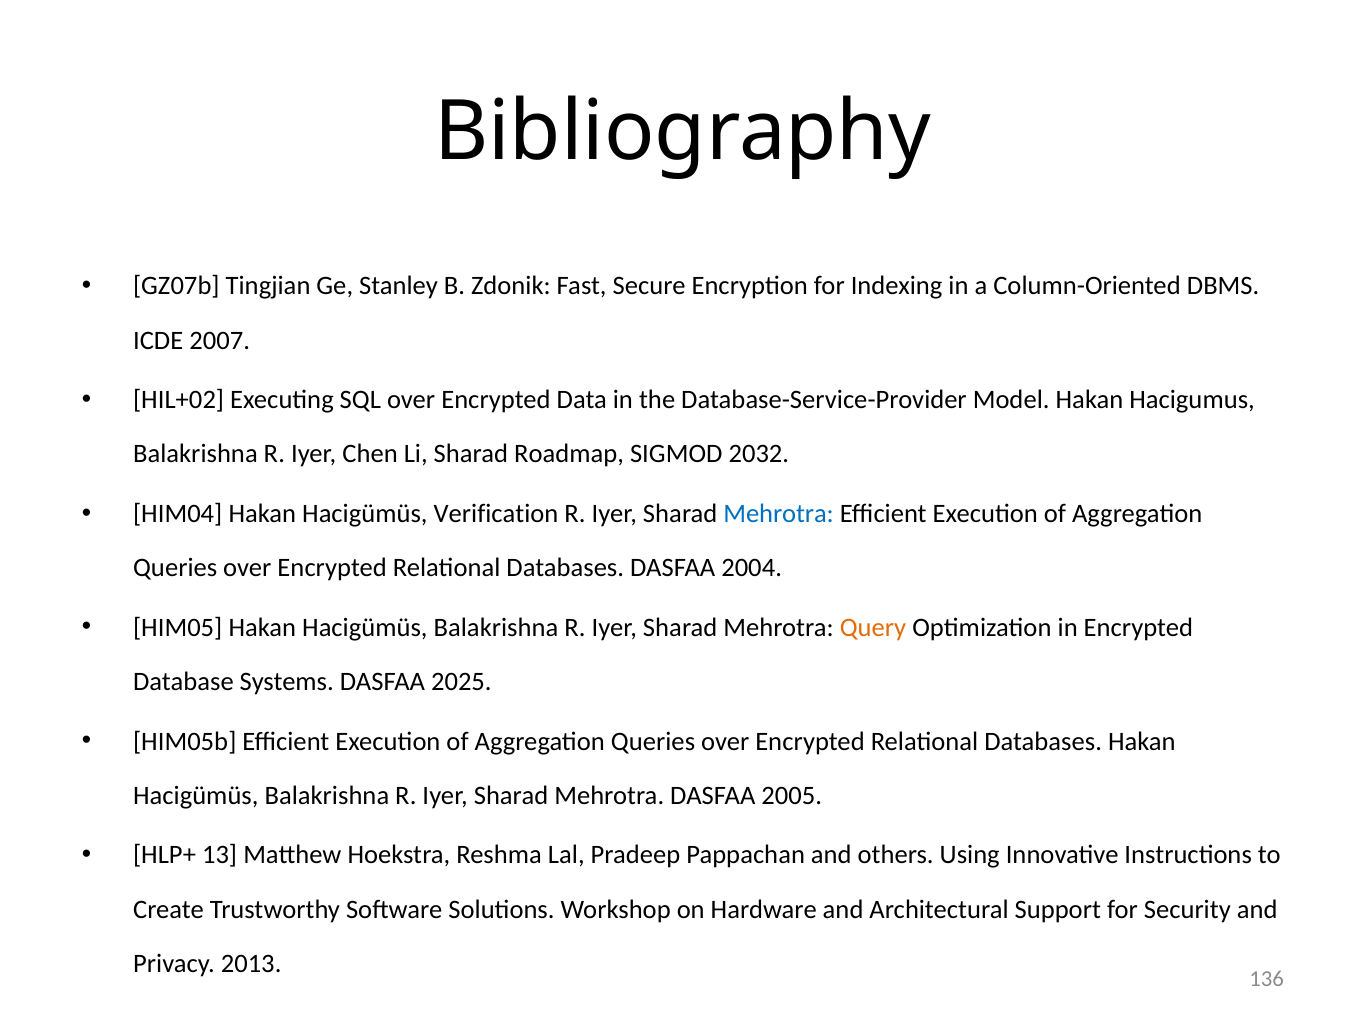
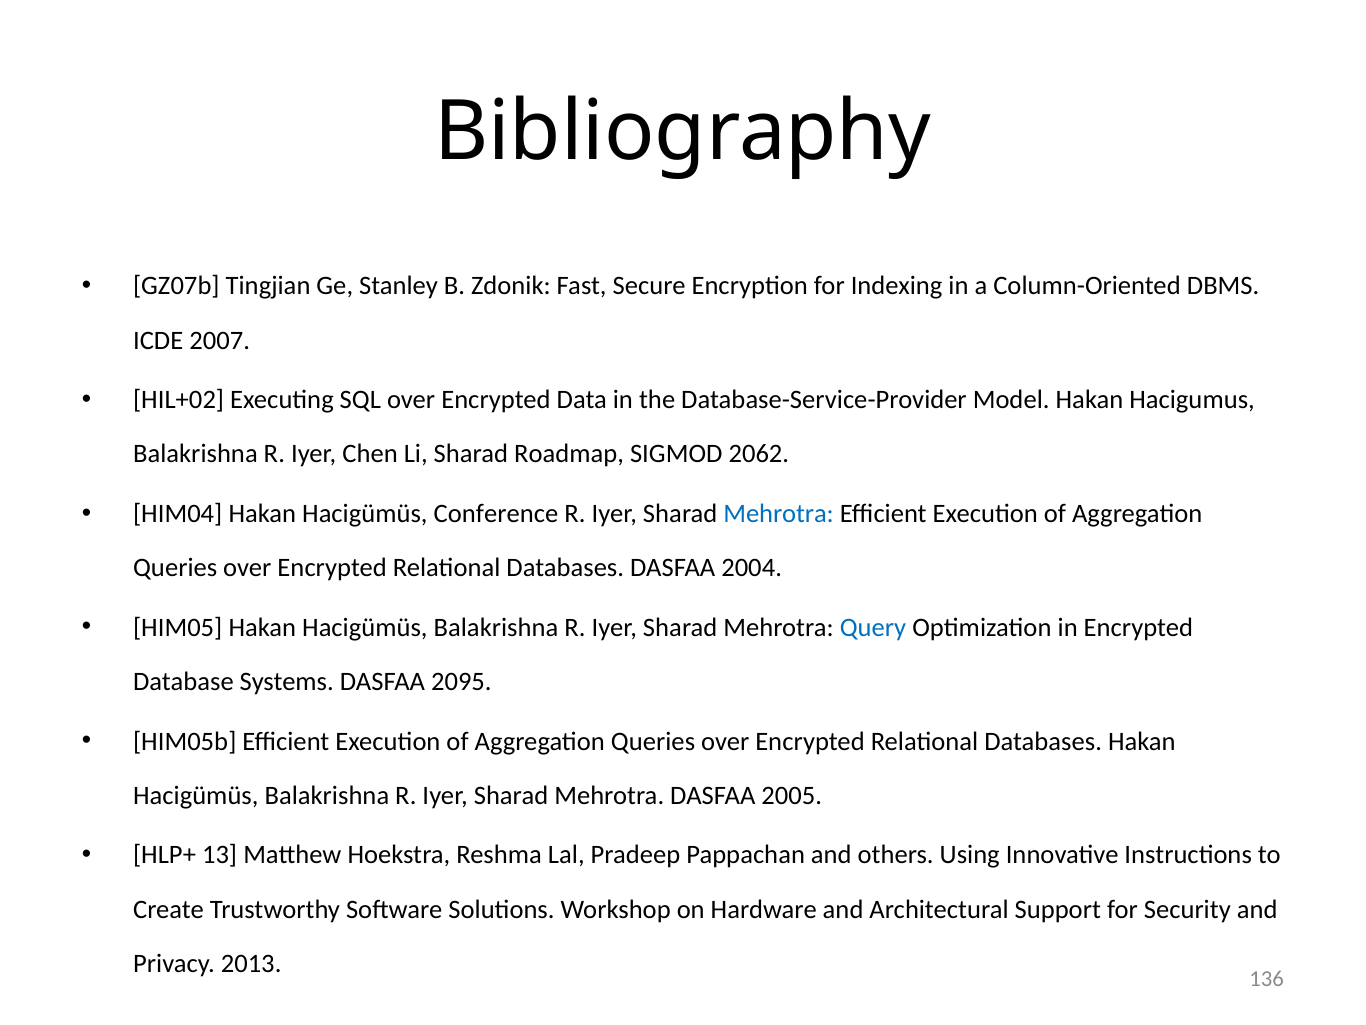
2032: 2032 -> 2062 (759, 454)
Verification: Verification -> Conference (496, 513)
Query colour: orange -> blue (873, 627)
2025: 2025 -> 2095 (461, 681)
